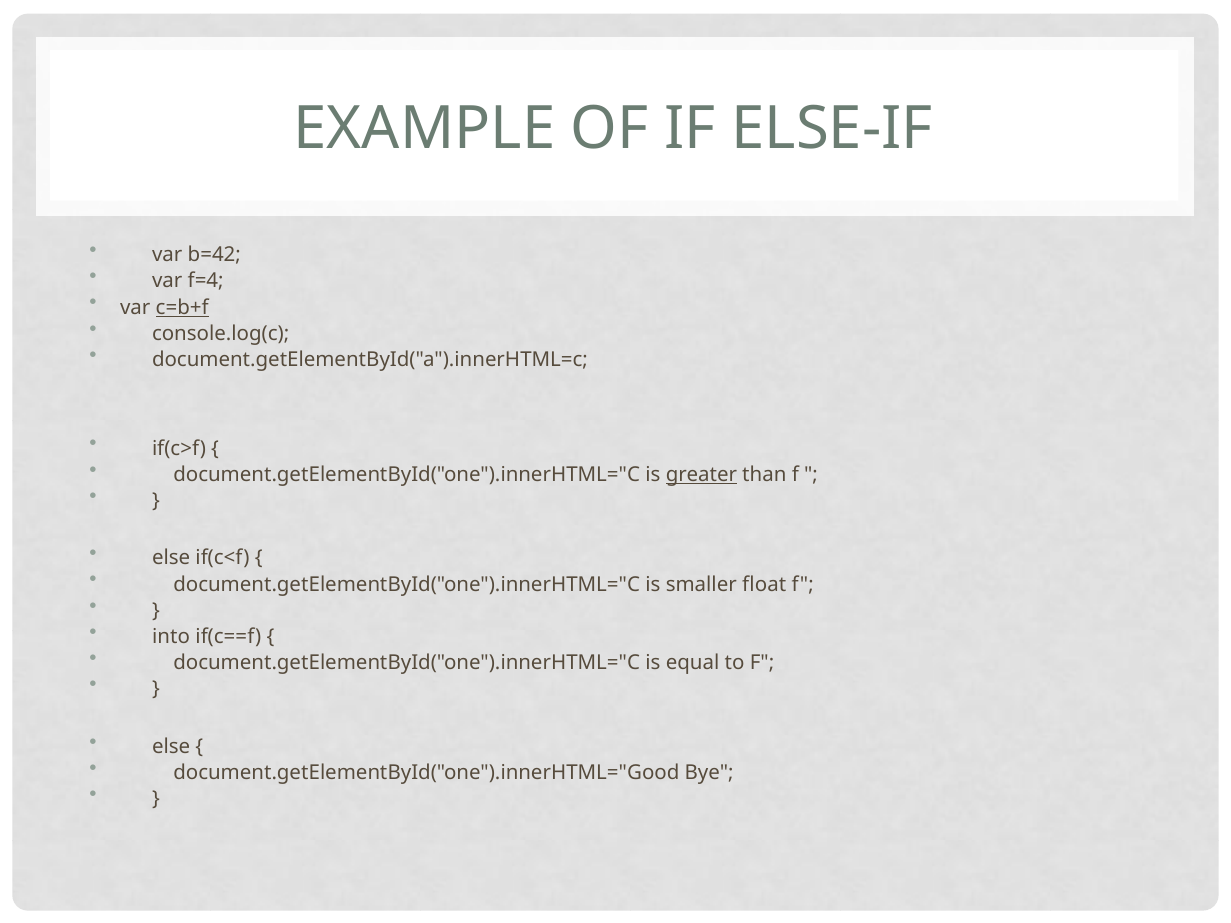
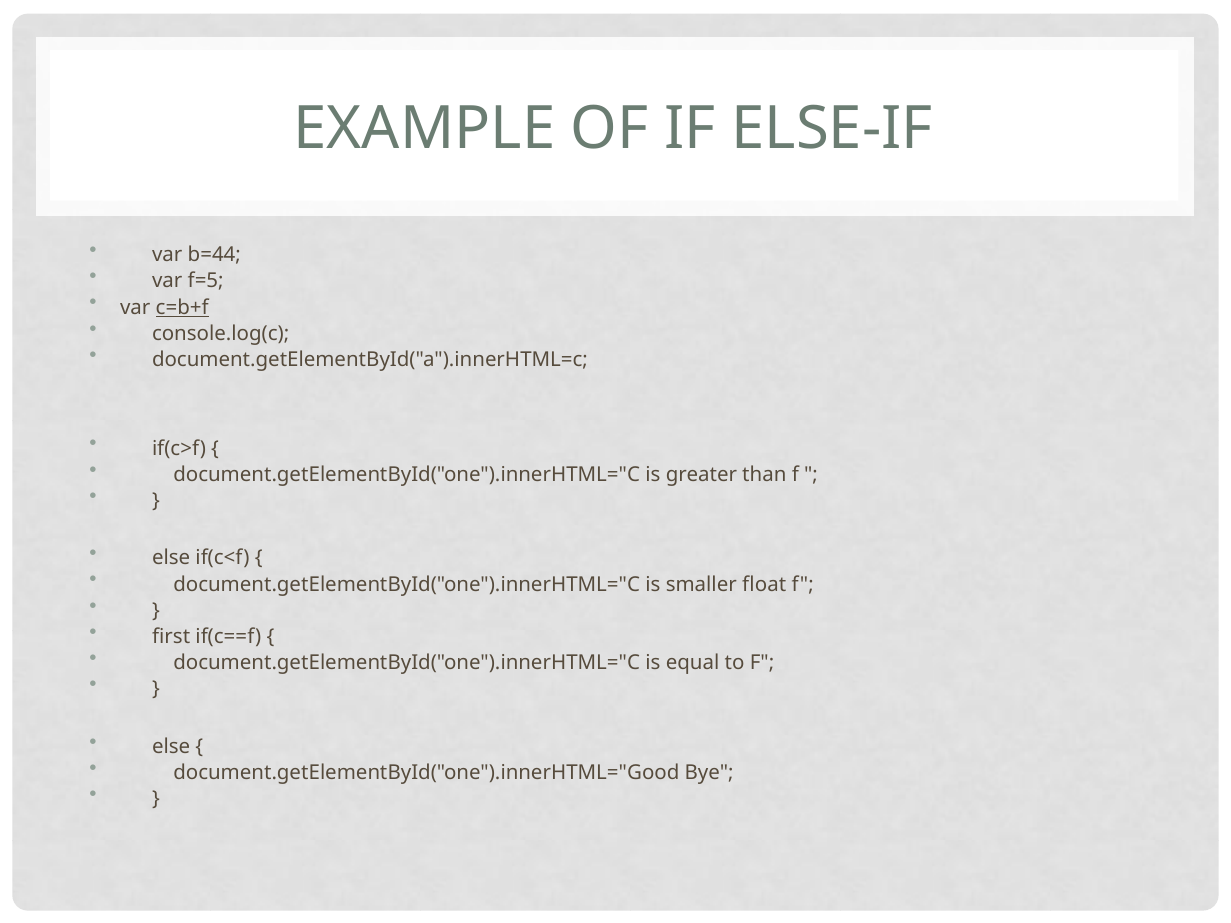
b=42: b=42 -> b=44 (214, 255)
f=4: f=4 -> f=5 (206, 281)
greater underline: present -> none (701, 475)
into: into -> first (171, 637)
